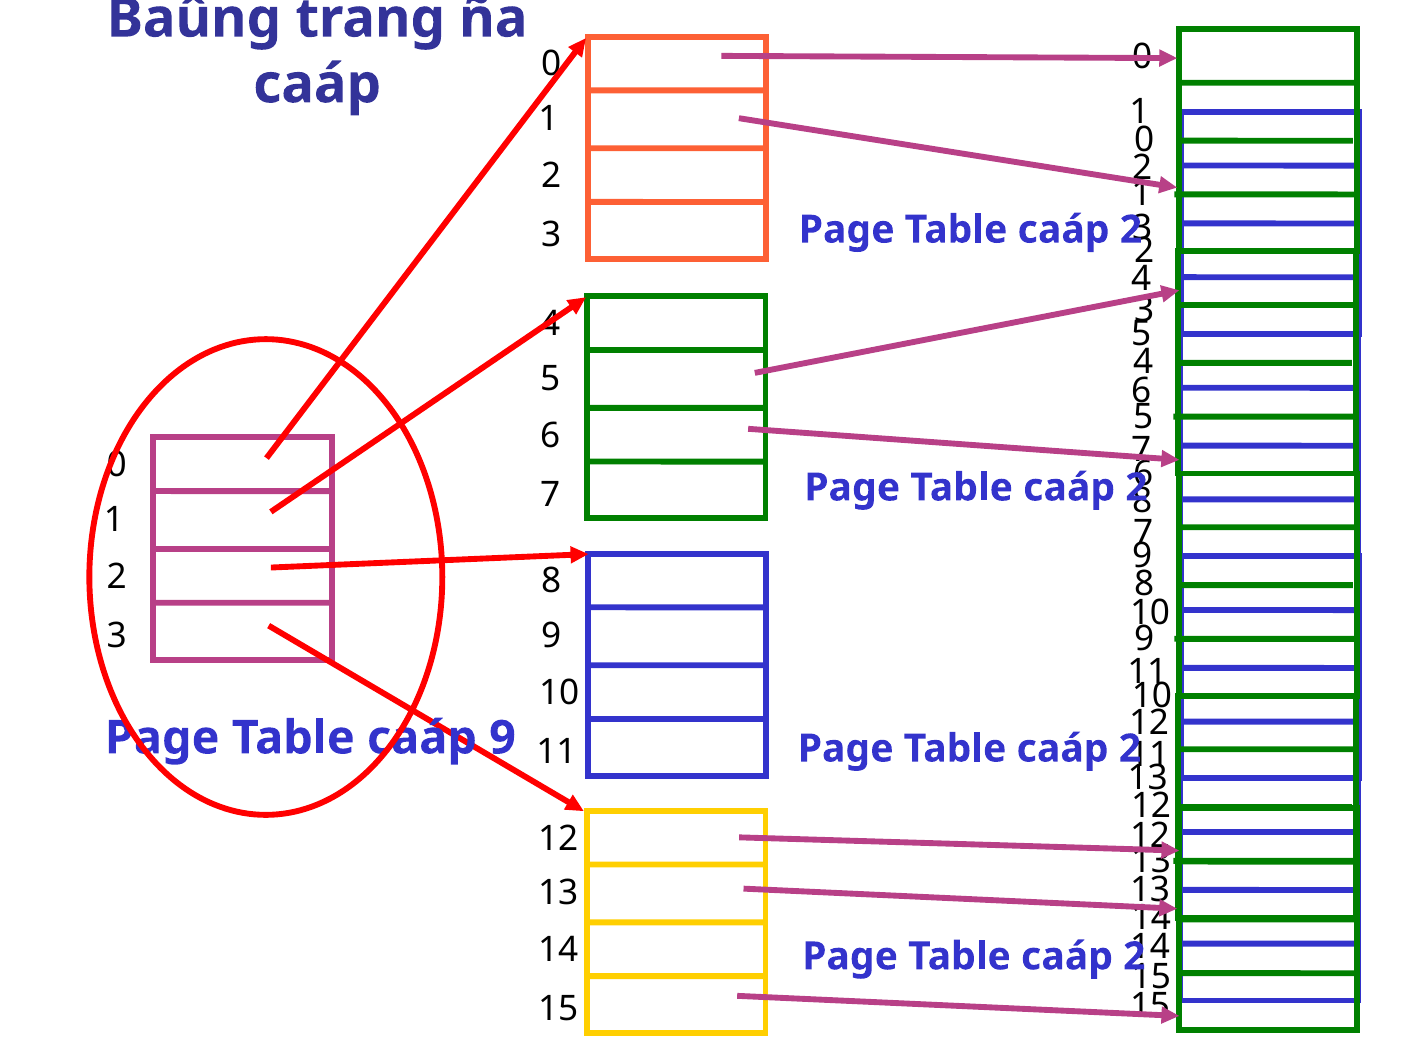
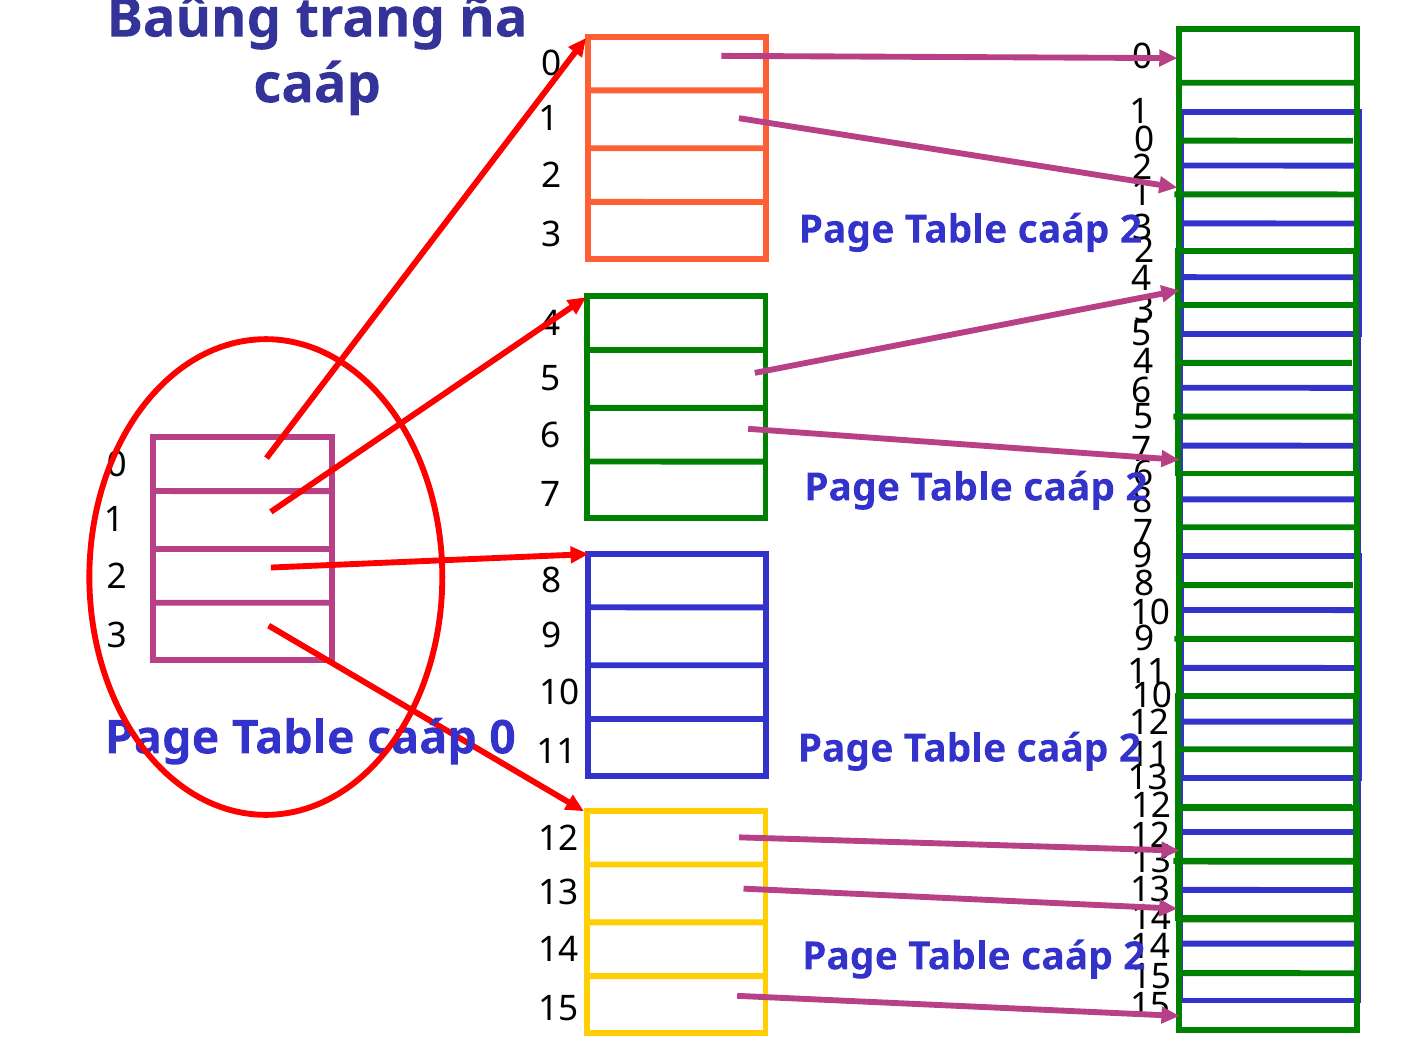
9: 9 -> 0 (503, 738)
